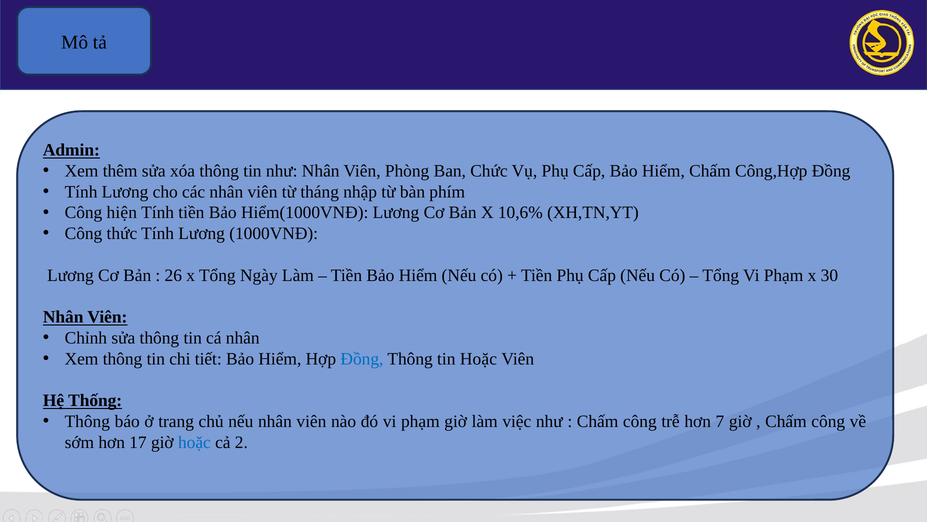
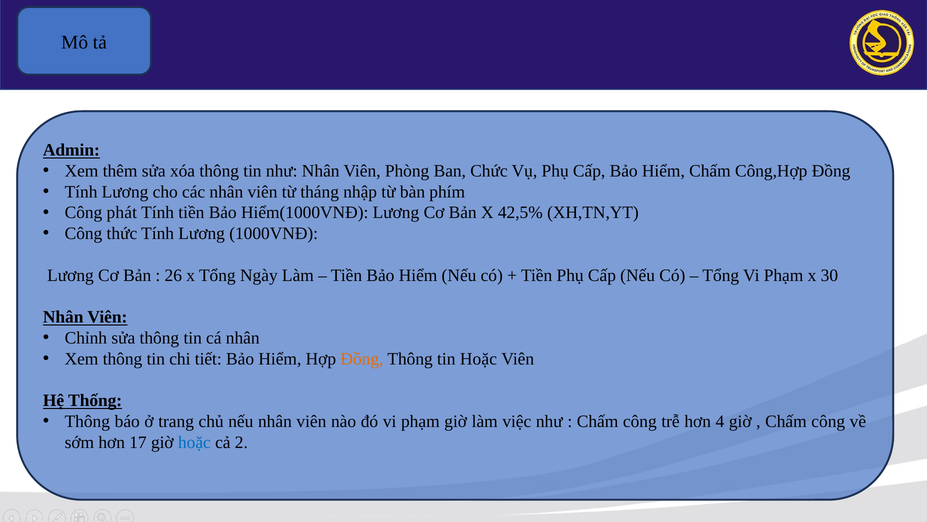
hiện: hiện -> phát (122, 212)
10,6%: 10,6% -> 42,5% (520, 212)
Đồng colour: blue -> orange (362, 359)
7: 7 -> 4 (720, 421)
